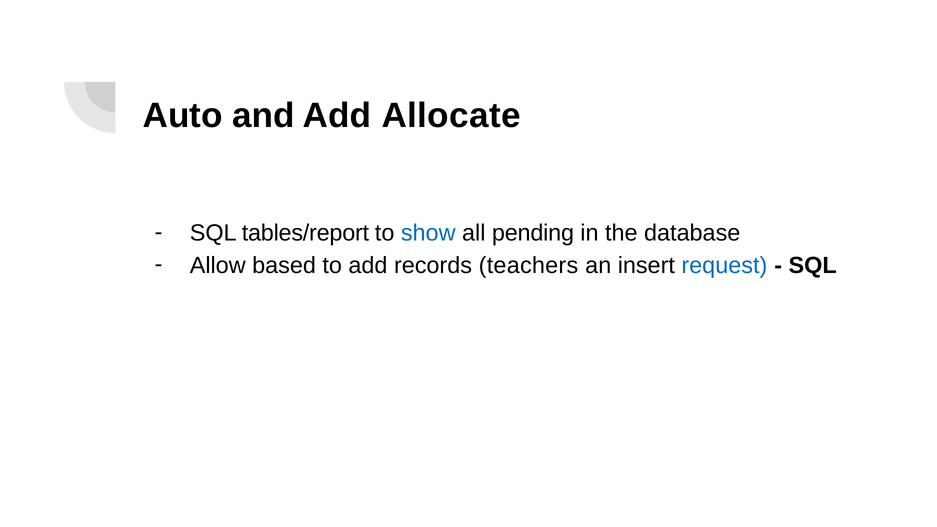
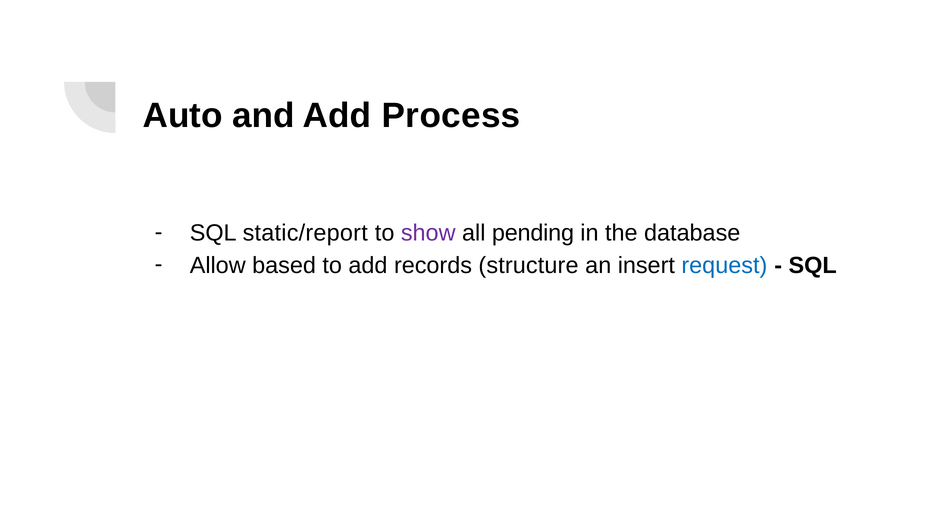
Allocate: Allocate -> Process (451, 116)
tables/report: tables/report -> static/report (305, 233)
show colour: blue -> purple (428, 233)
teachers: teachers -> structure (529, 266)
